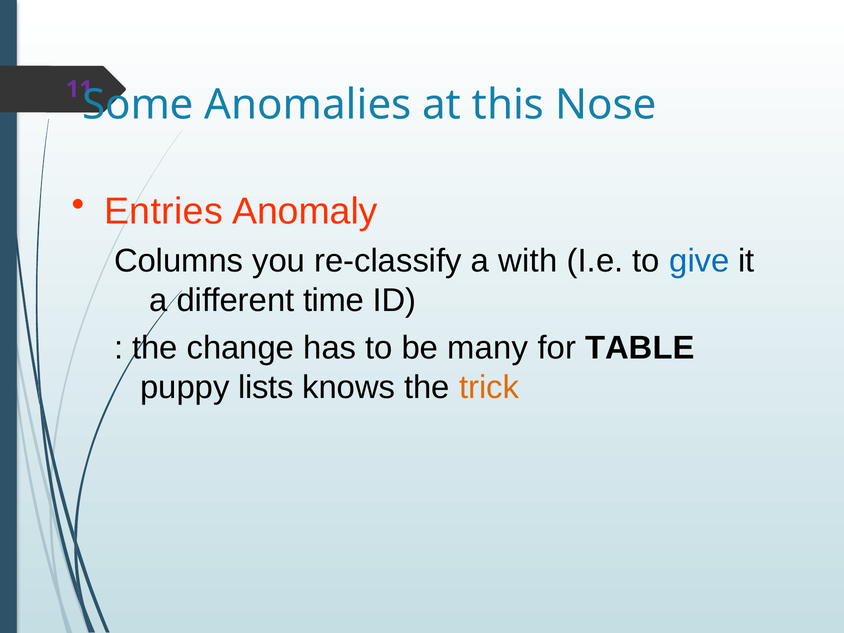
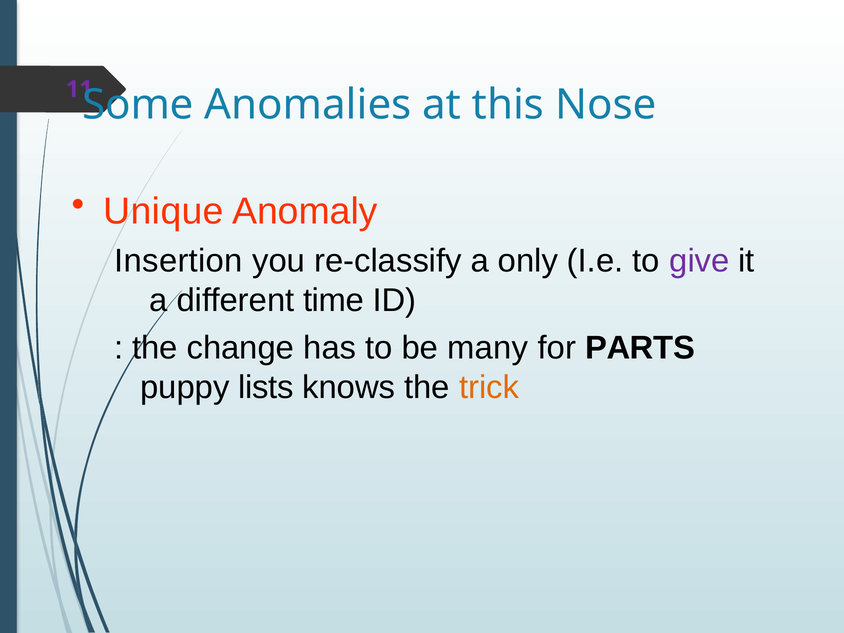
Entries: Entries -> Unique (164, 211)
Columns: Columns -> Insertion (178, 261)
with: with -> only (528, 261)
give colour: blue -> purple (699, 261)
TABLE: TABLE -> PARTS (640, 348)
